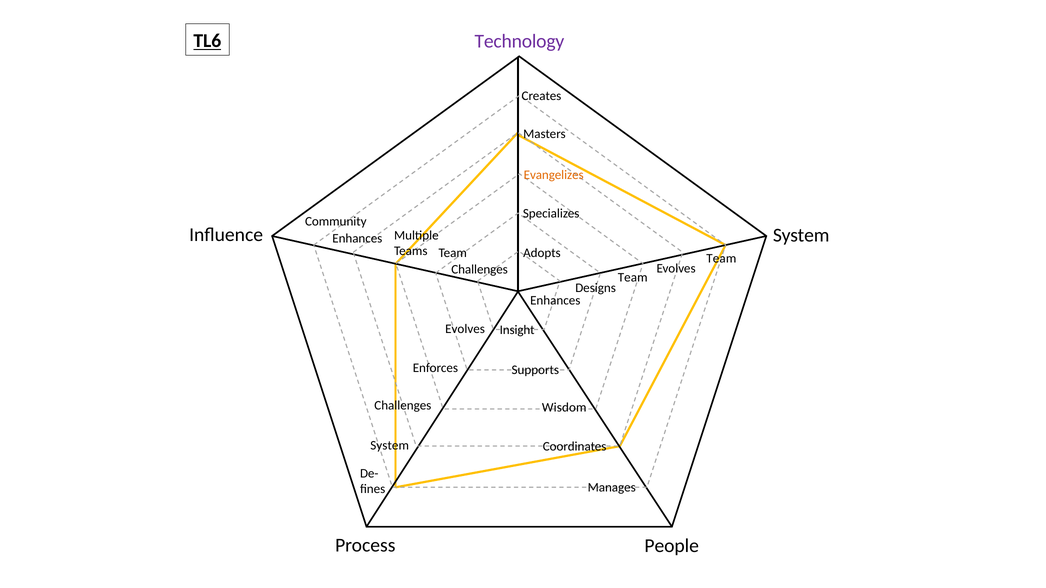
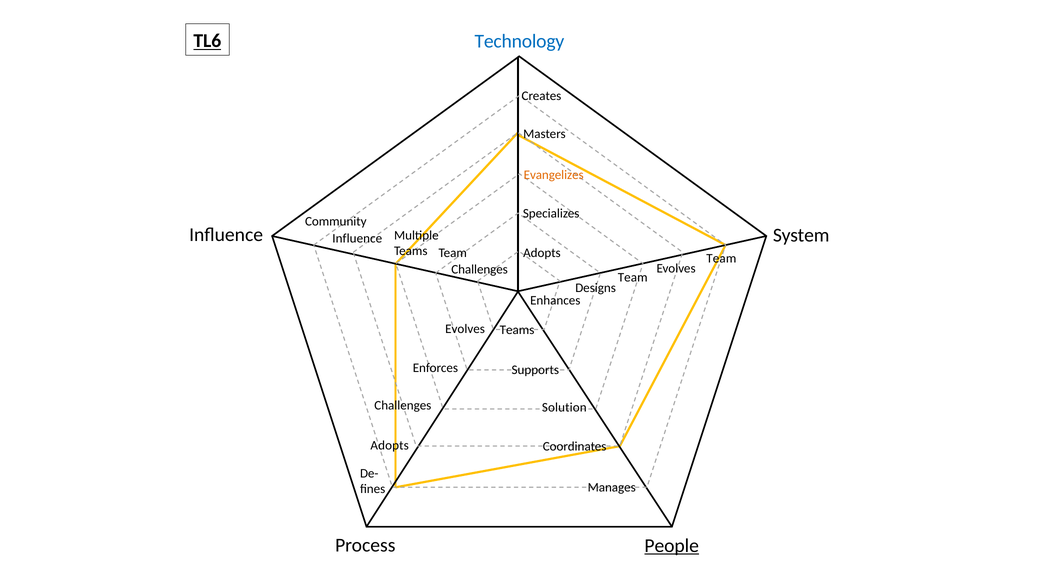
Technology colour: purple -> blue (519, 41)
Enhances: Enhances -> Influence (357, 239)
Insight: Insight -> Teams (517, 330)
Wisdom: Wisdom -> Solution (564, 408)
System: System -> Adopts (390, 446)
People underline: none -> present (672, 546)
